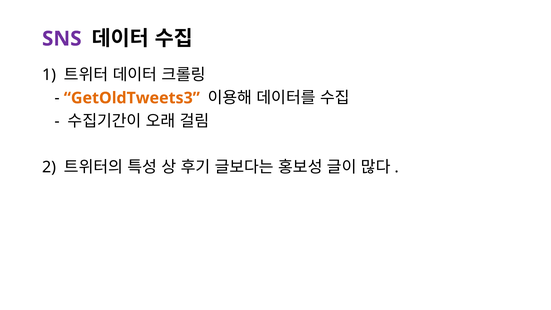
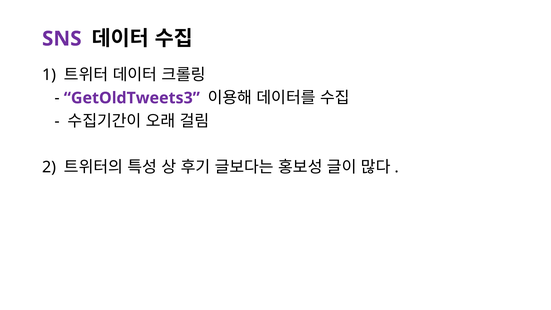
GetOldTweets3 colour: orange -> purple (132, 98)
